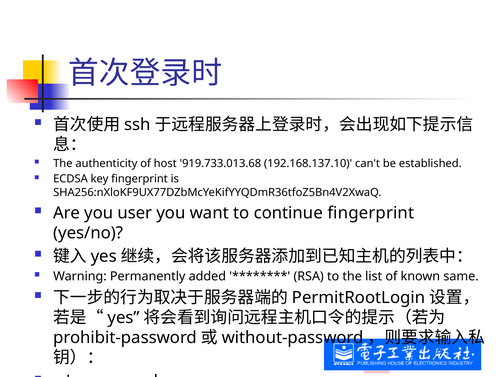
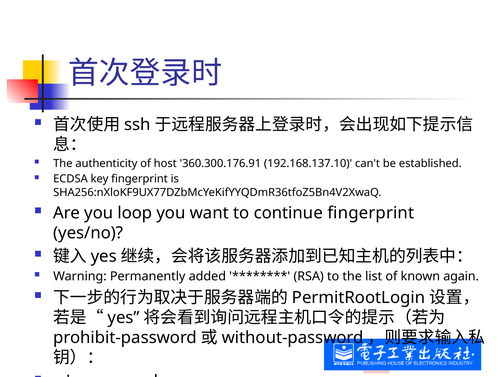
919.733.013.68: 919.733.013.68 -> 360.300.176.91 (220, 163)
user: user -> loop (135, 213)
same: same -> again (461, 276)
